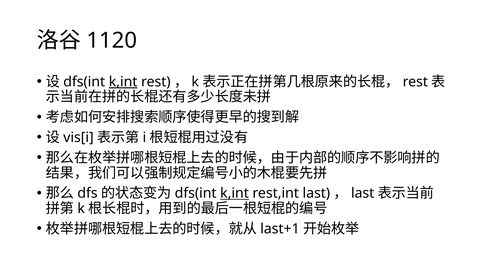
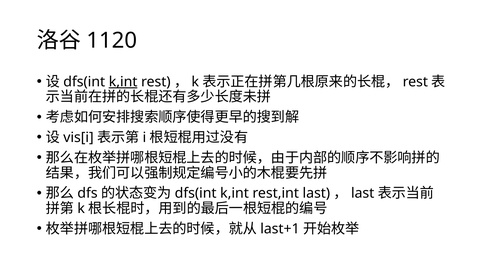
k,int underline: present -> none (235, 193)
